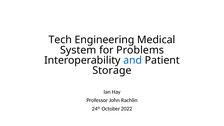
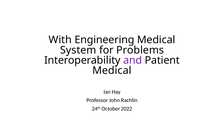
Tech: Tech -> With (60, 40)
and colour: blue -> purple (133, 60)
Storage: Storage -> Medical (112, 70)
